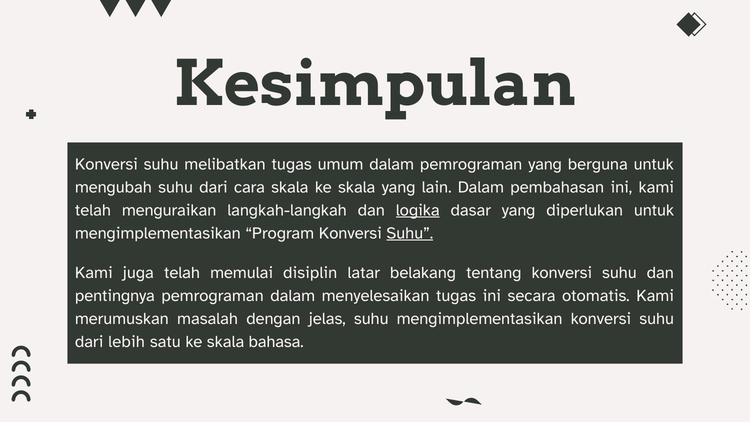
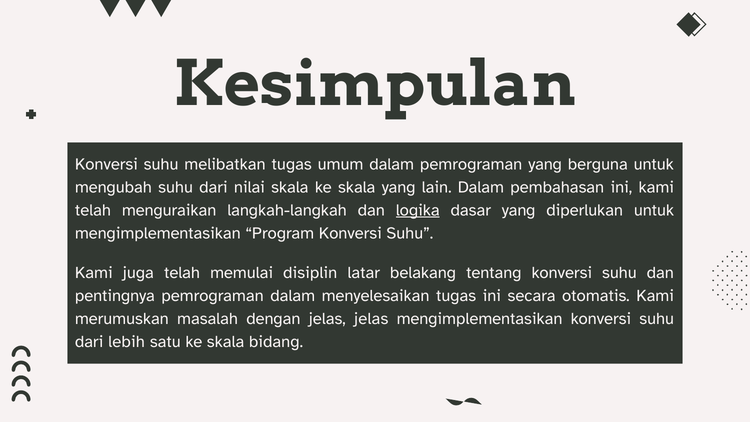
cara: cara -> nilai (249, 187)
Suhu underline: present -> none (410, 233)
jelas suhu: suhu -> jelas (371, 319)
bahasa: bahasa -> bidang (276, 342)
